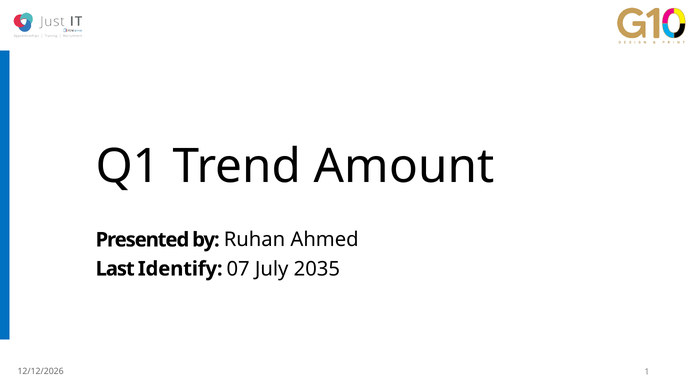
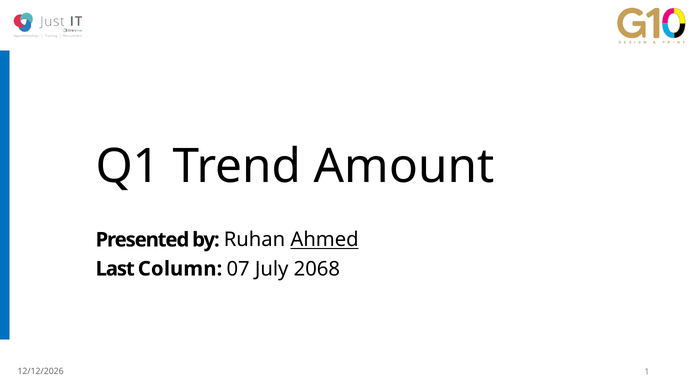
Ahmed underline: none -> present (325, 240)
Identify: Identify -> Column (180, 269)
2035: 2035 -> 2068 (317, 269)
